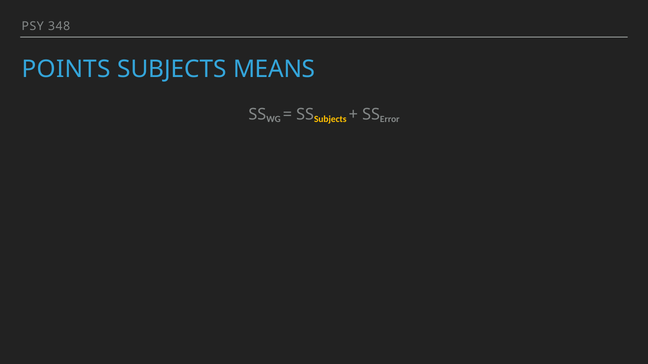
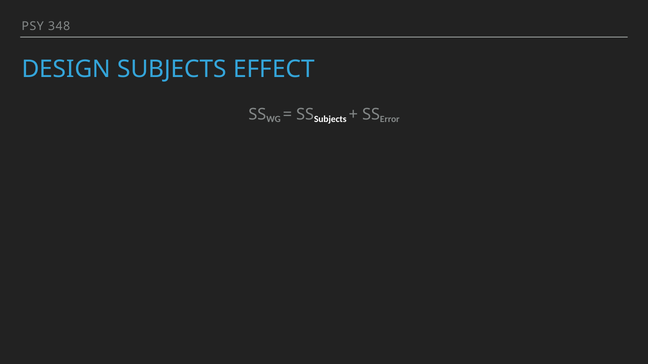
POINTS: POINTS -> DESIGN (66, 69)
MEANS: MEANS -> EFFECT (274, 69)
Subjects colour: yellow -> white (330, 119)
